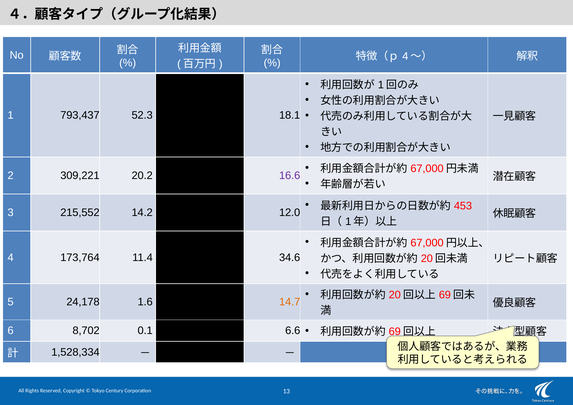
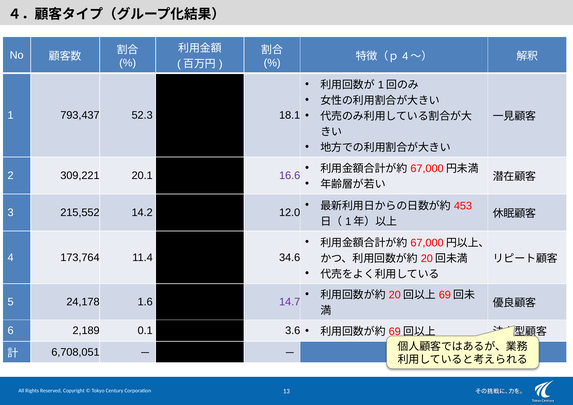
20.2: 20.2 -> 20.1 (142, 176)
14.7 colour: orange -> purple (290, 302)
8,702: 8,702 -> 2,189 (86, 331)
6.6: 6.6 -> 3.6 (293, 331)
1,528,334: 1,528,334 -> 6,708,051 (75, 353)
